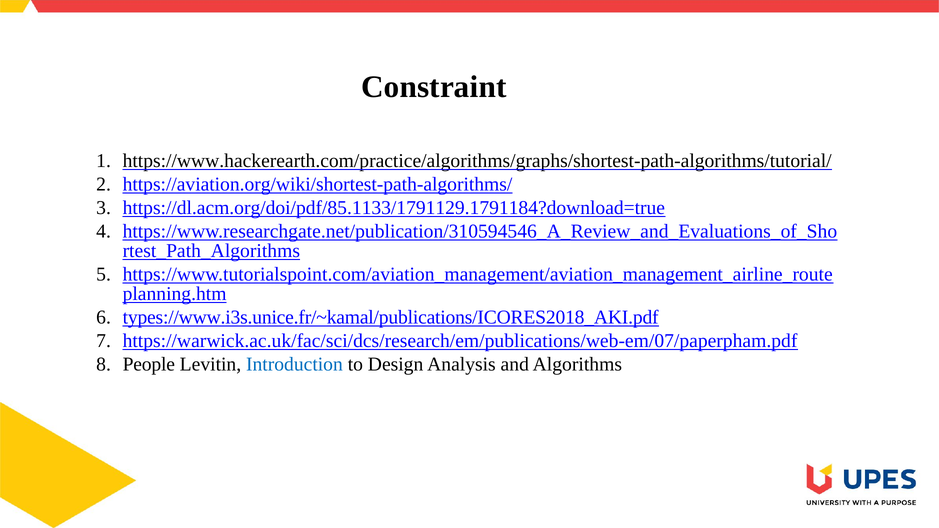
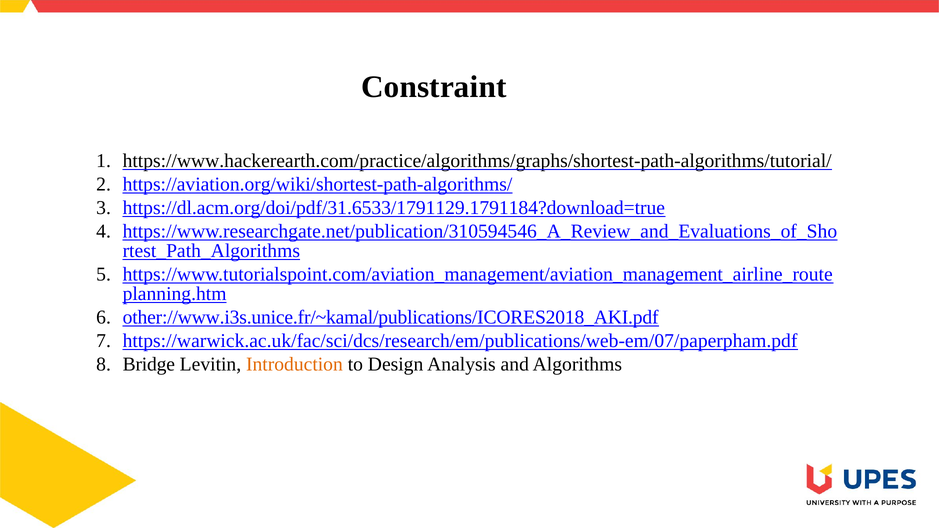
https://dl.acm.org/doi/pdf/85.1133/1791129.1791184?download=true: https://dl.acm.org/doi/pdf/85.1133/1791129.1791184?download=true -> https://dl.acm.org/doi/pdf/31.6533/1791129.1791184?download=true (394, 208)
types://www.i3s.unice.fr/~kamal/publications/ICORES2018_AKI.pdf: types://www.i3s.unice.fr/~kamal/publications/ICORES2018_AKI.pdf -> other://www.i3s.unice.fr/~kamal/publications/ICORES2018_AKI.pdf (391, 317)
People: People -> Bridge (149, 364)
Introduction colour: blue -> orange (294, 364)
